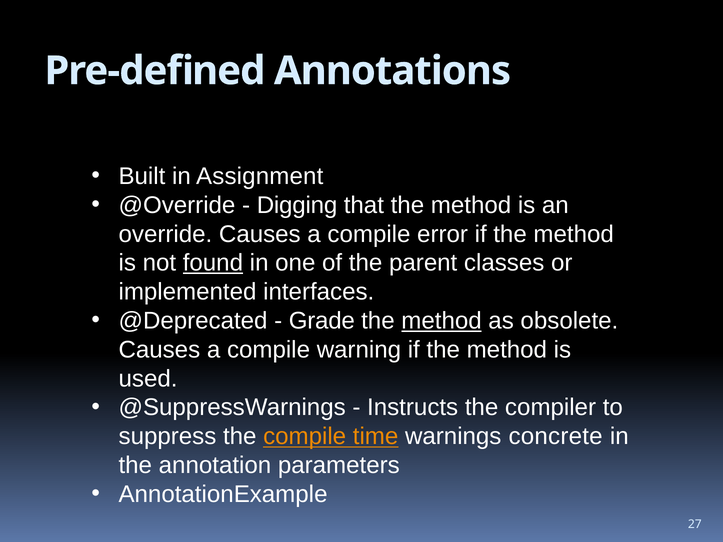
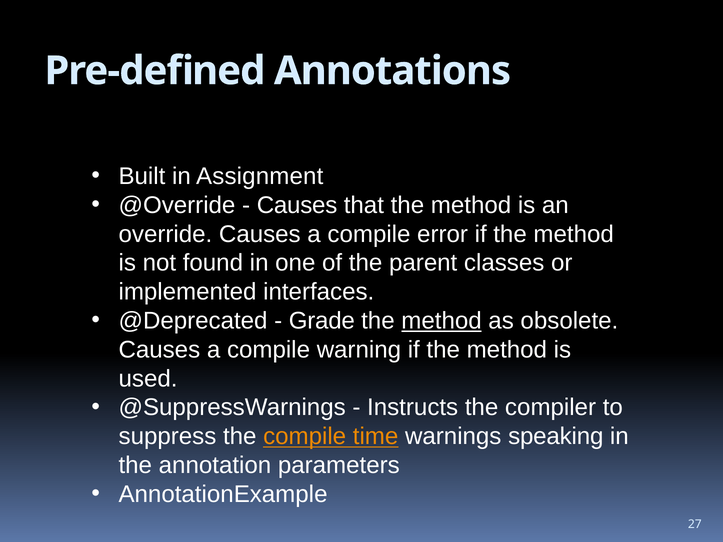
Digging: Digging -> Causes (297, 205)
found underline: present -> none (213, 263)
concrete: concrete -> speaking (556, 437)
